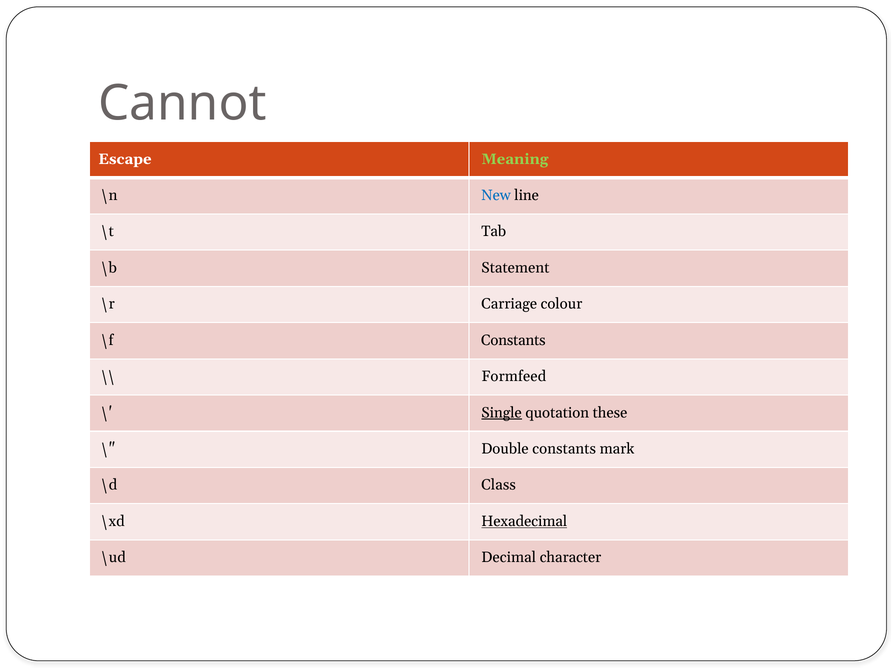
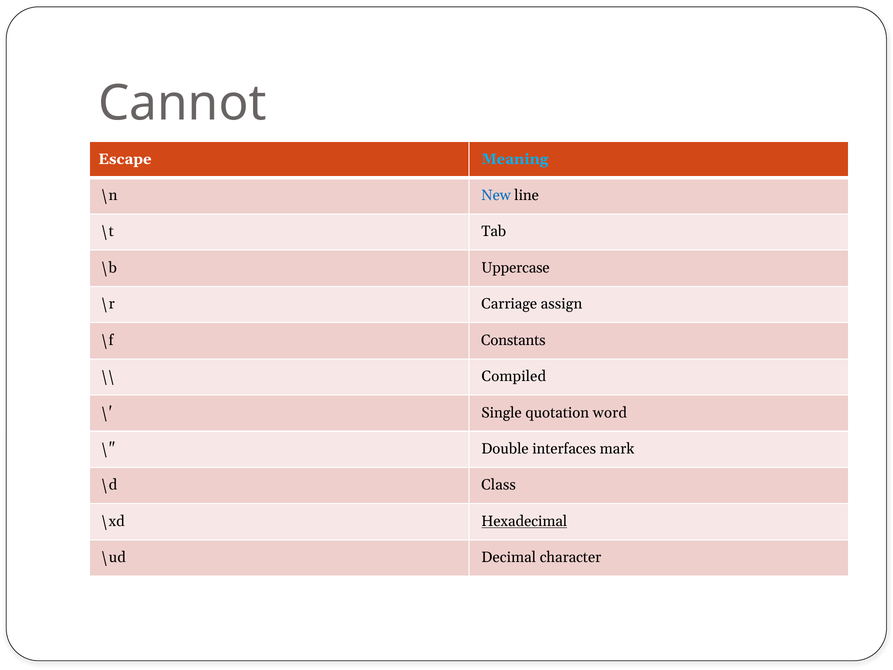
Meaning colour: light green -> light blue (515, 159)
Statement: Statement -> Uppercase (515, 268)
colour: colour -> assign (561, 304)
Formfeed: Formfeed -> Compiled (514, 376)
Single underline: present -> none (502, 412)
these: these -> word (610, 412)
Double constants: constants -> interfaces (564, 449)
